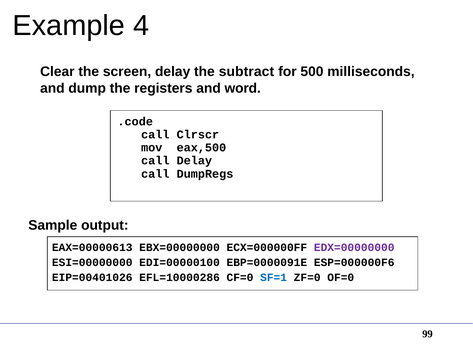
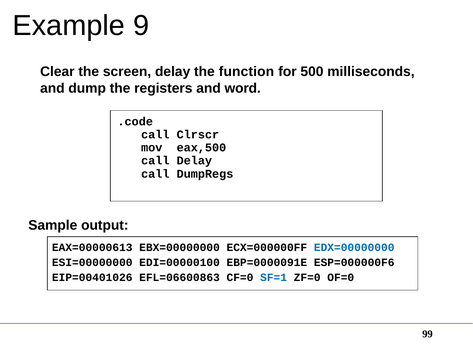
4: 4 -> 9 (141, 26)
subtract: subtract -> function (246, 71)
EDX=00000000 colour: purple -> blue (354, 247)
EFL=10000286: EFL=10000286 -> EFL=06600863 (180, 277)
